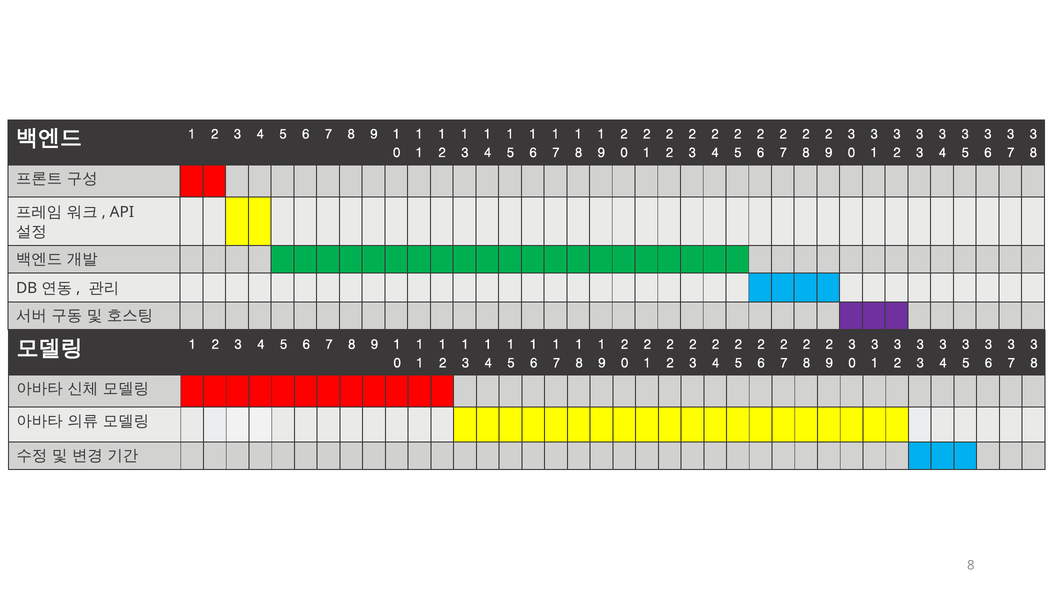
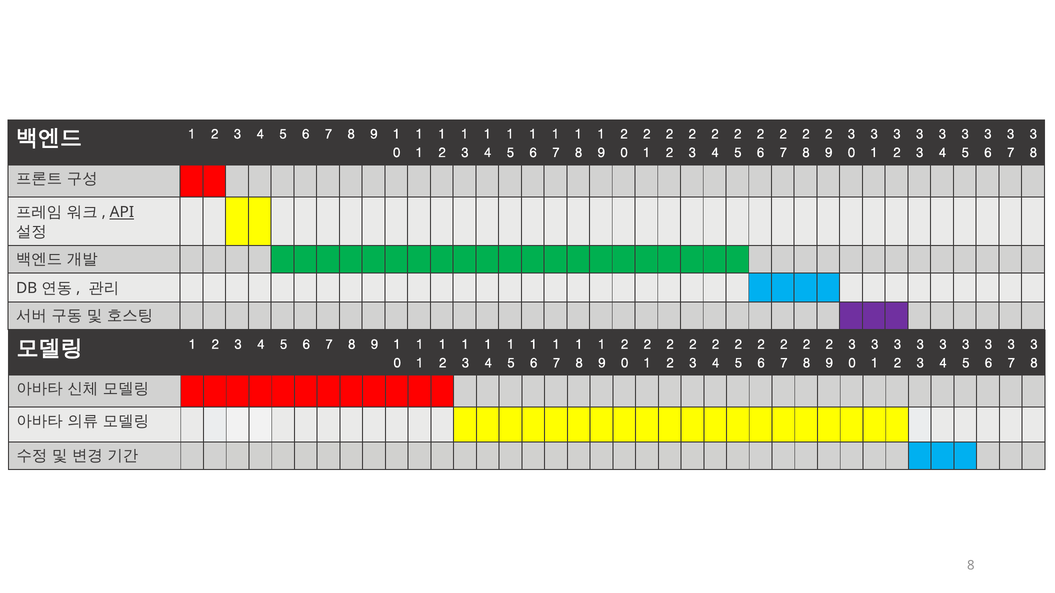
API underline: none -> present (122, 212)
